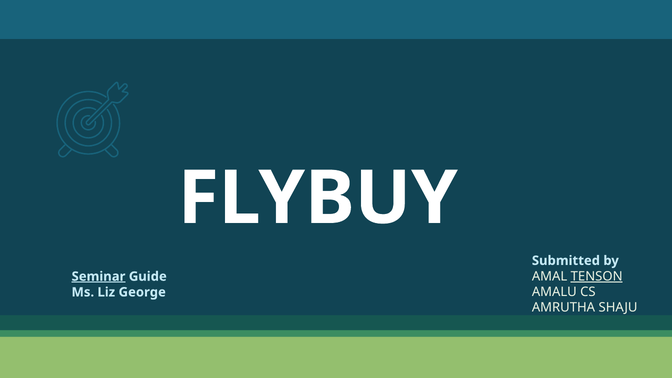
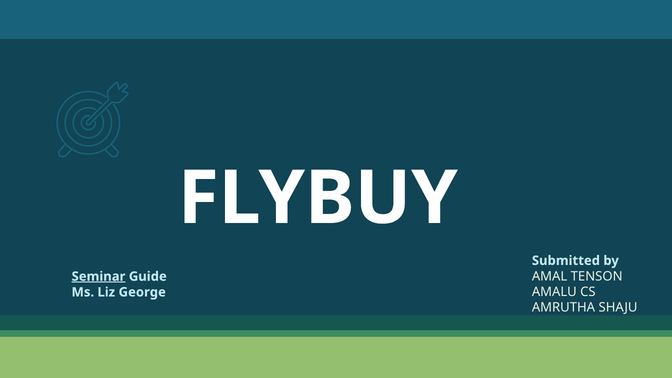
TENSON underline: present -> none (597, 276)
